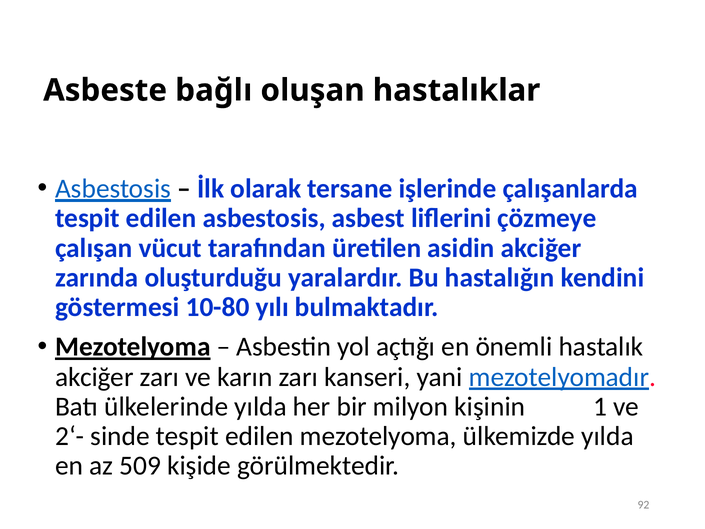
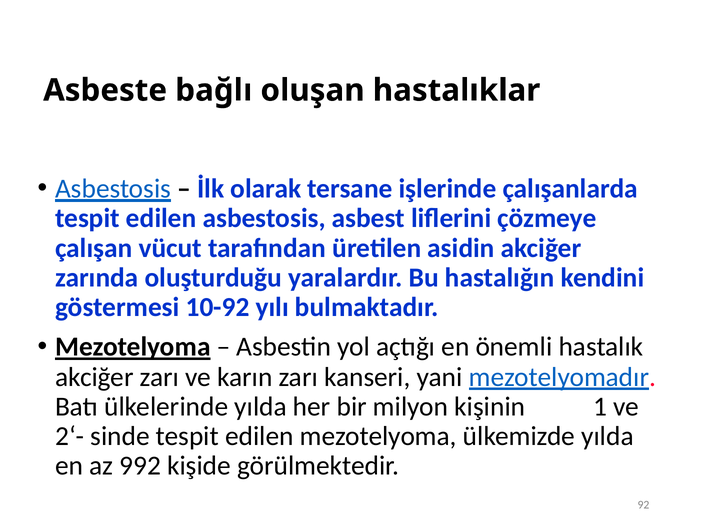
10-80: 10-80 -> 10-92 (218, 307)
509: 509 -> 992 (140, 466)
